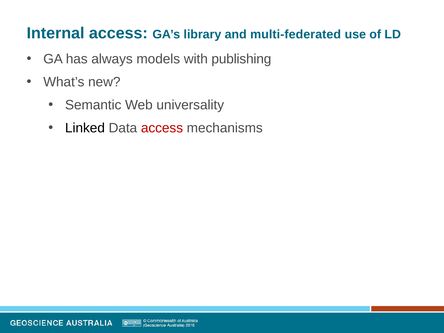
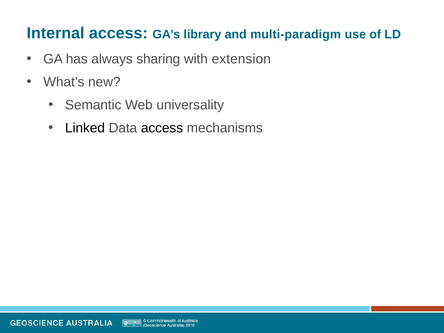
multi-federated: multi-federated -> multi-paradigm (296, 34)
models: models -> sharing (158, 59)
publishing: publishing -> extension (241, 59)
access colour: red -> black (162, 128)
